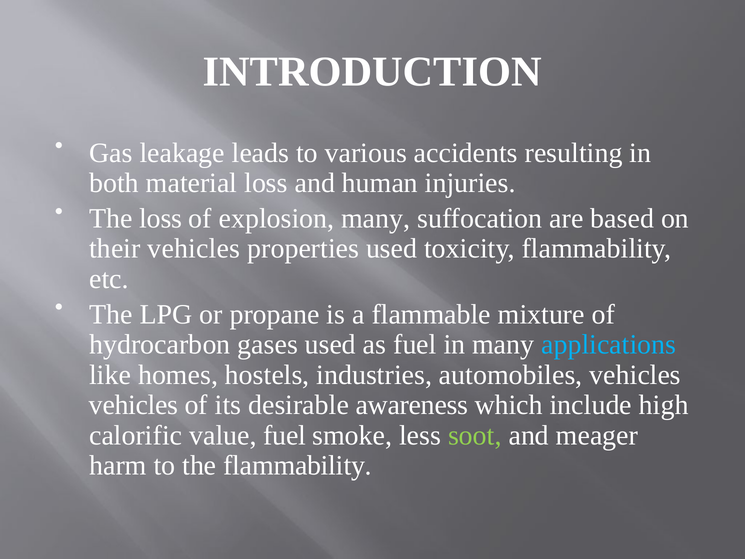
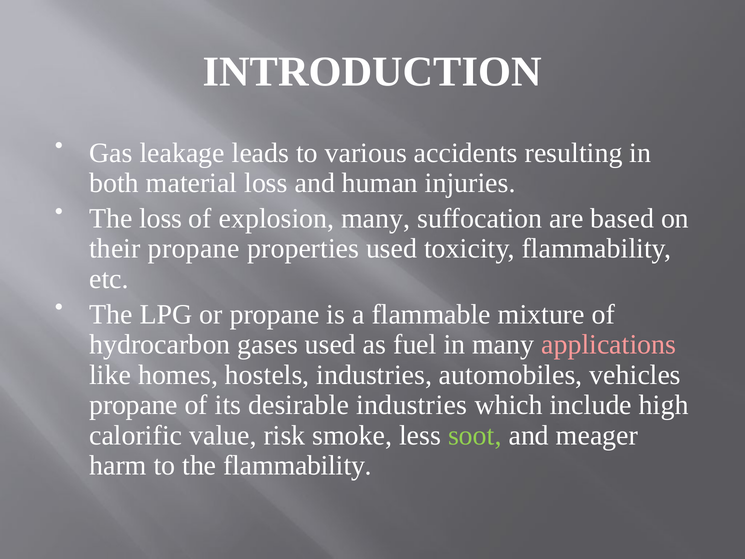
their vehicles: vehicles -> propane (194, 249)
applications colour: light blue -> pink (609, 344)
vehicles: vehicles -> propane (134, 405)
desirable awareness: awareness -> industries (412, 405)
value fuel: fuel -> risk (285, 435)
